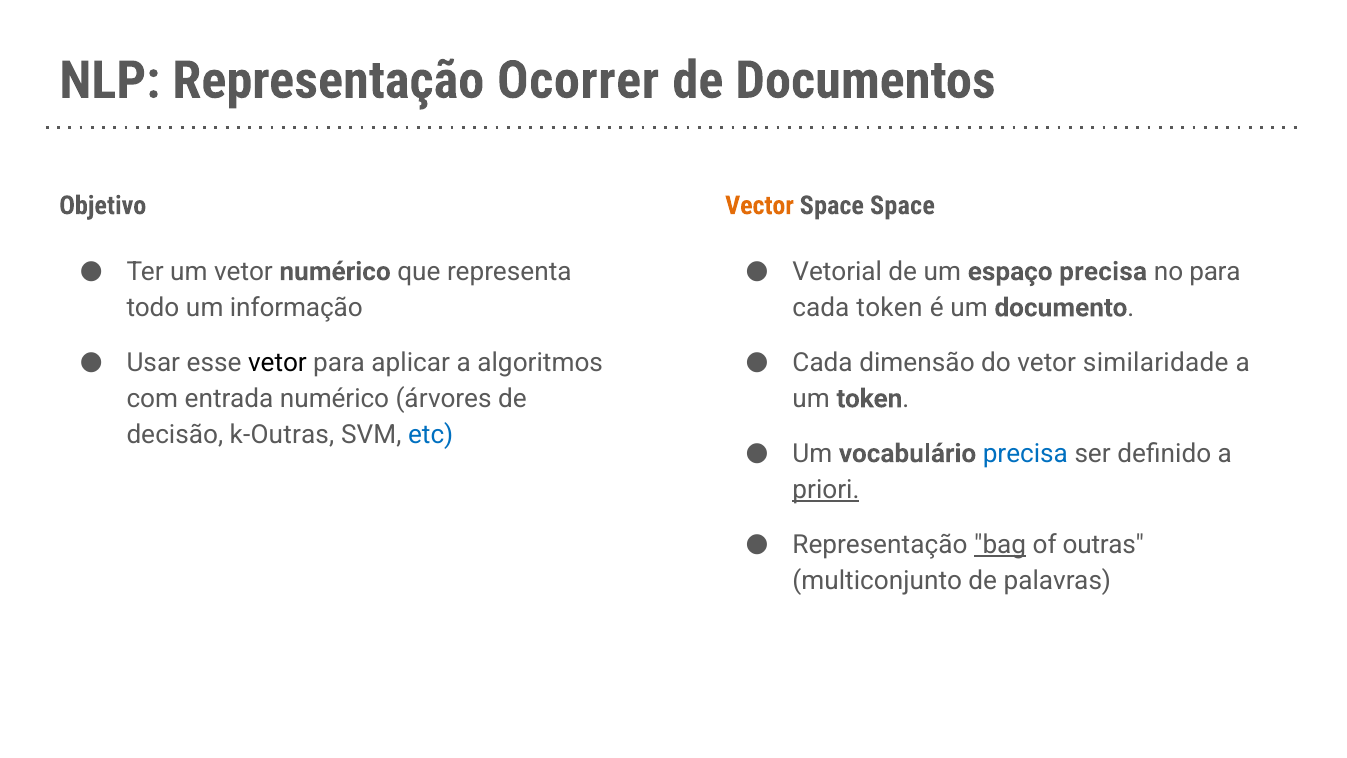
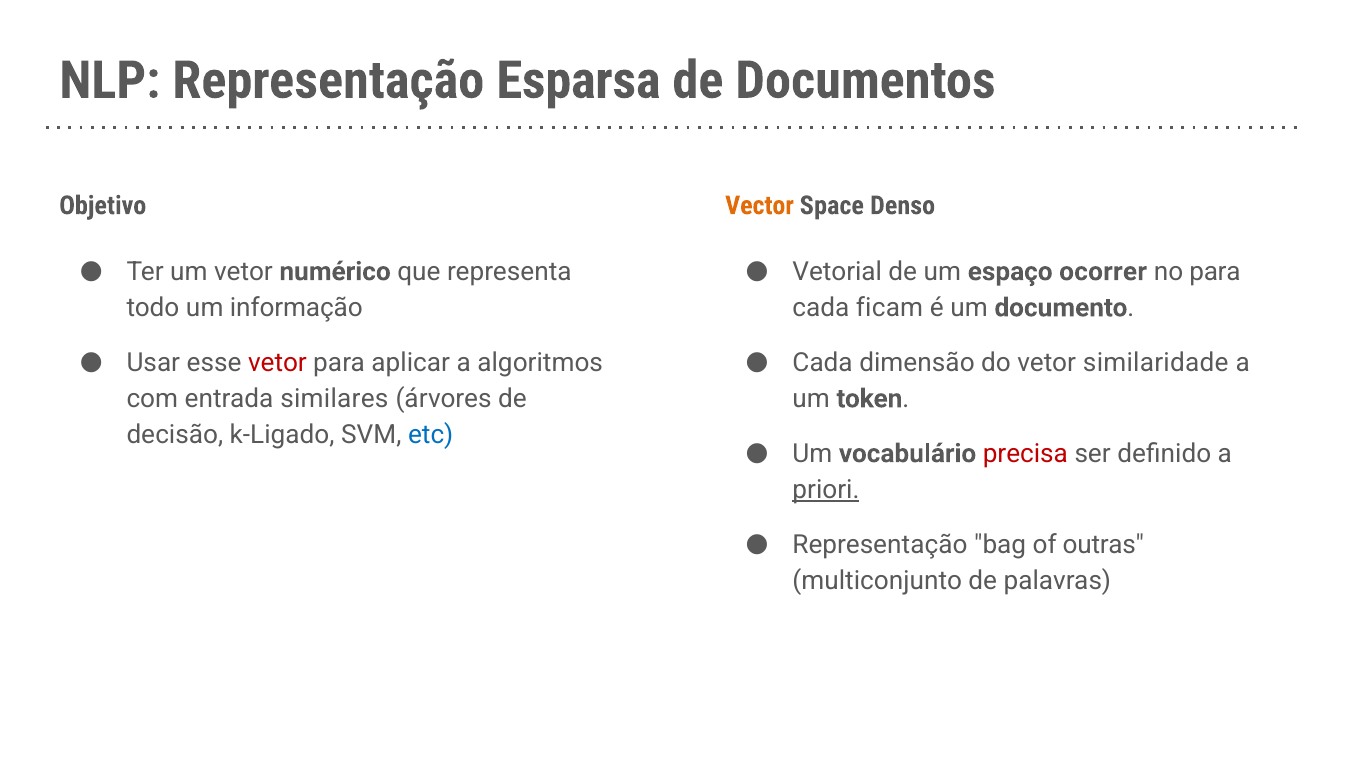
Ocorrer: Ocorrer -> Esparsa (578, 80)
Space Space: Space -> Denso (903, 205)
espaço precisa: precisa -> ocorrer (1103, 271)
cada token: token -> ficam (890, 308)
vetor colour: black -> red (277, 362)
entrada numérico: numérico -> similares (334, 399)
k-Outras: k-Outras -> k-Ligado (282, 435)
precisa colour: blue -> red (1025, 453)
bag underline: present -> none (1000, 544)
